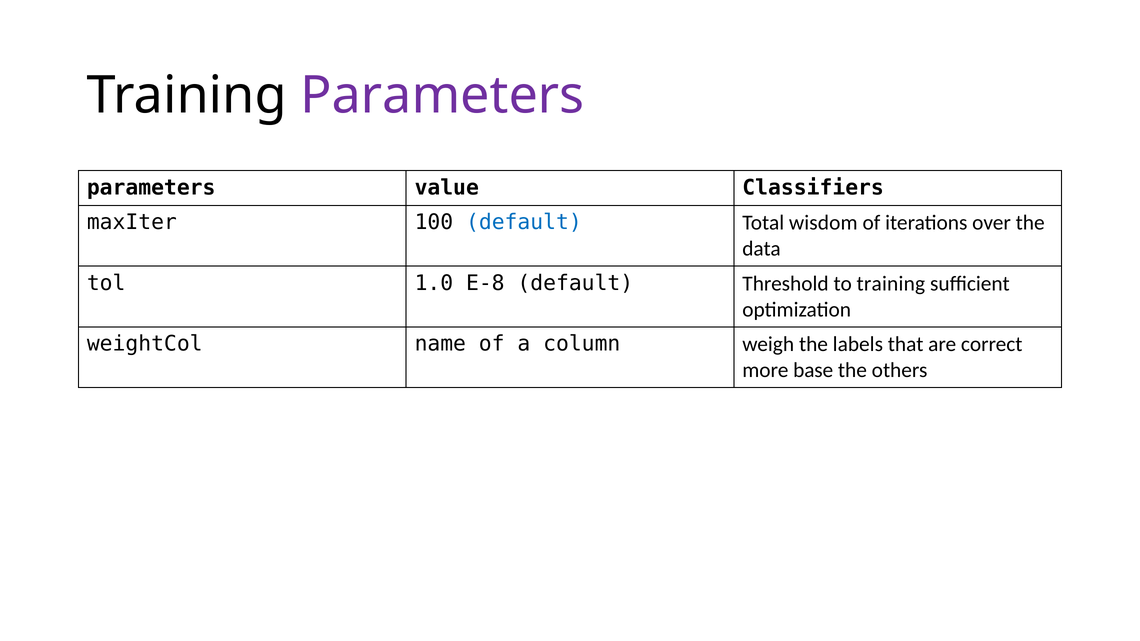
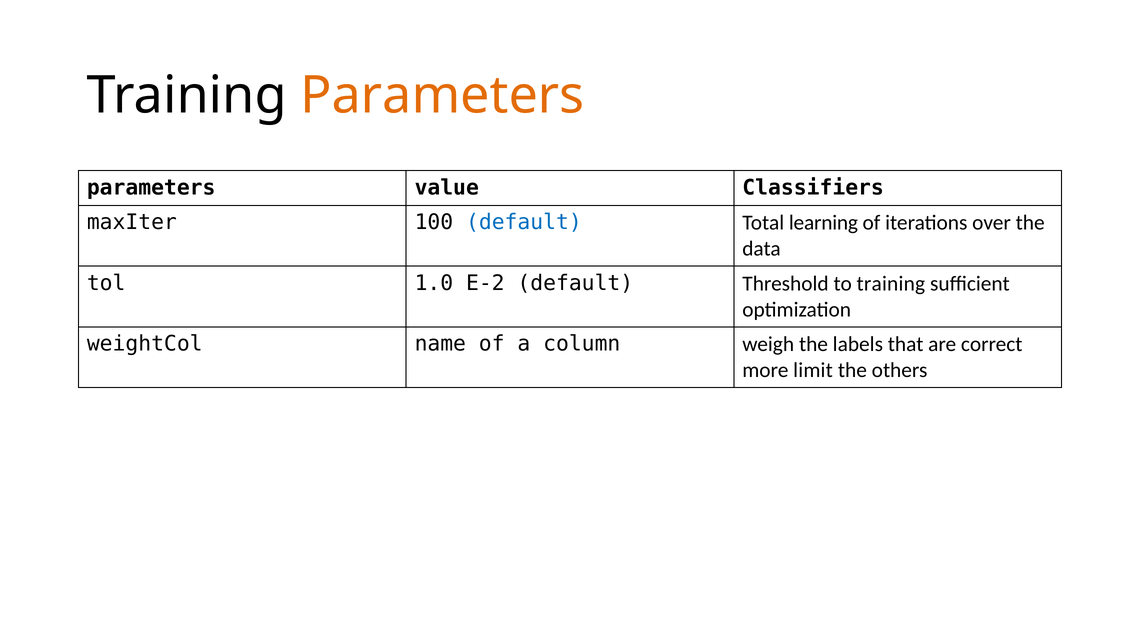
Parameters colour: purple -> orange (442, 96)
wisdom: wisdom -> learning (823, 223)
E-8: E-8 -> E-2 (485, 283)
base: base -> limit (813, 371)
